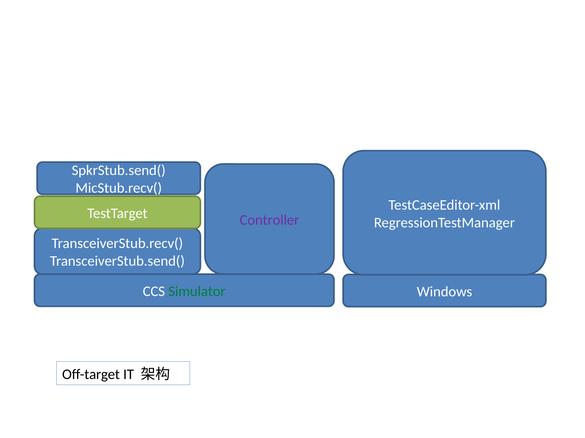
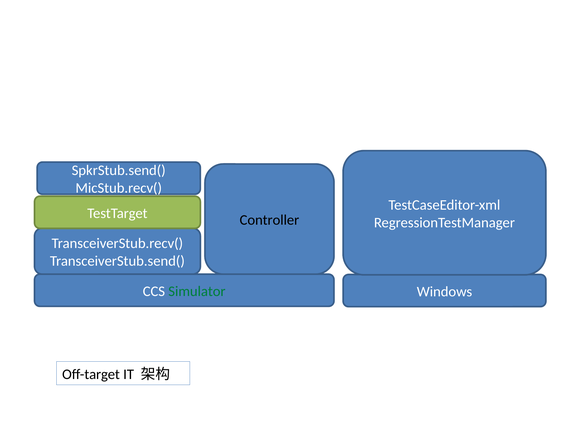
Controller colour: purple -> black (269, 220)
